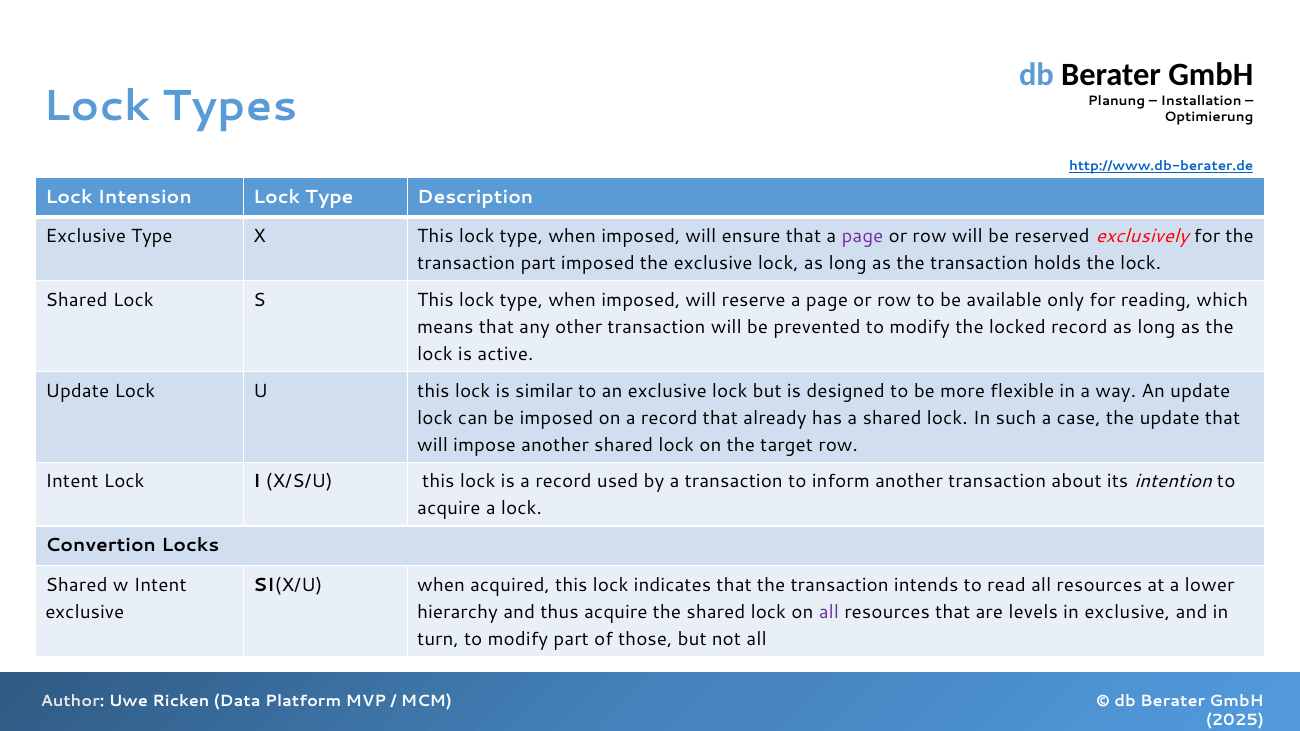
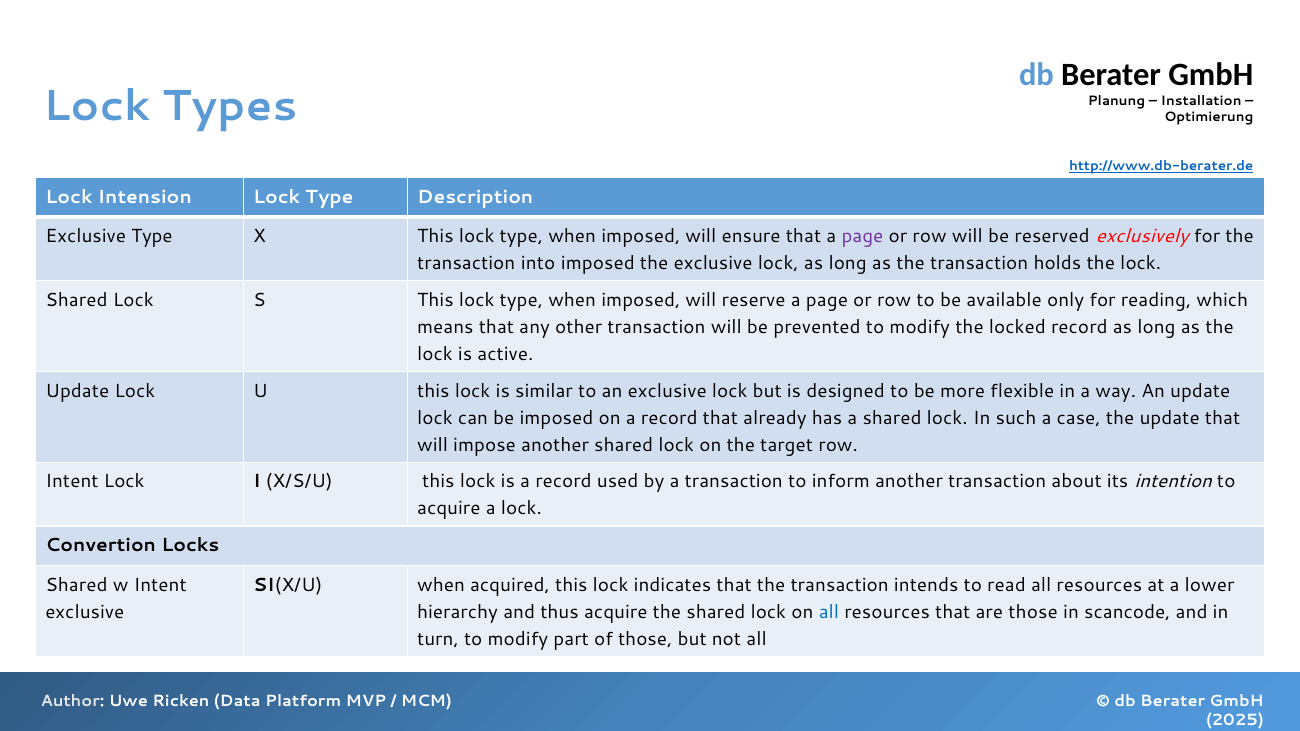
transaction part: part -> into (538, 264)
all colour: purple -> blue (829, 612)
are levels: levels -> those (1033, 612)
in exclusive: exclusive -> scancode (1127, 612)
